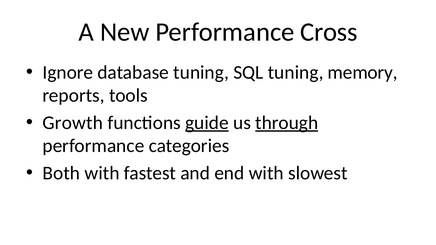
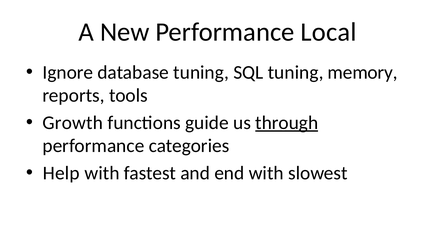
Cross: Cross -> Local (329, 32)
guide underline: present -> none (207, 123)
Both: Both -> Help (61, 173)
